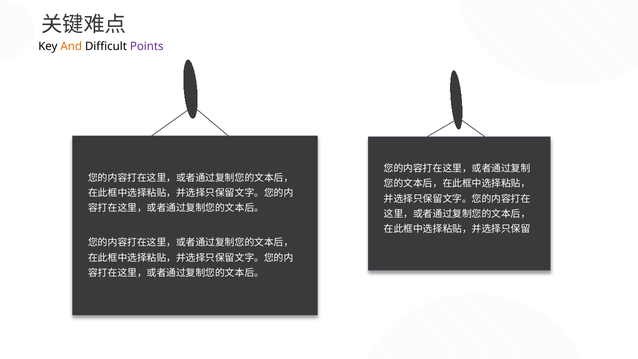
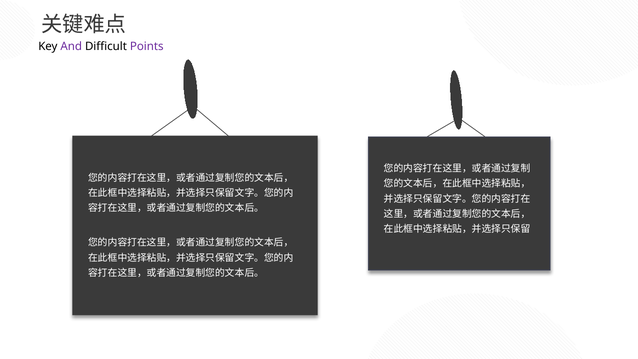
And colour: orange -> purple (71, 46)
